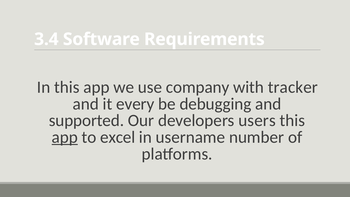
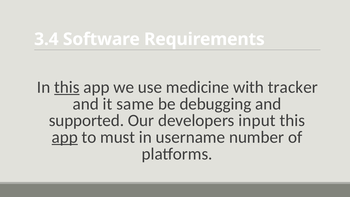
this underline: none -> present (67, 87)
company: company -> medicine (198, 87)
every: every -> same (135, 104)
users: users -> input (257, 120)
excel: excel -> must (118, 137)
